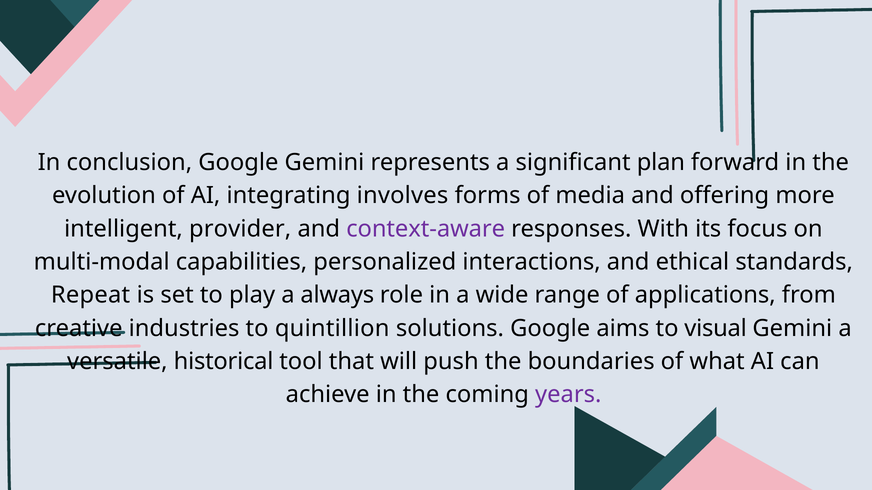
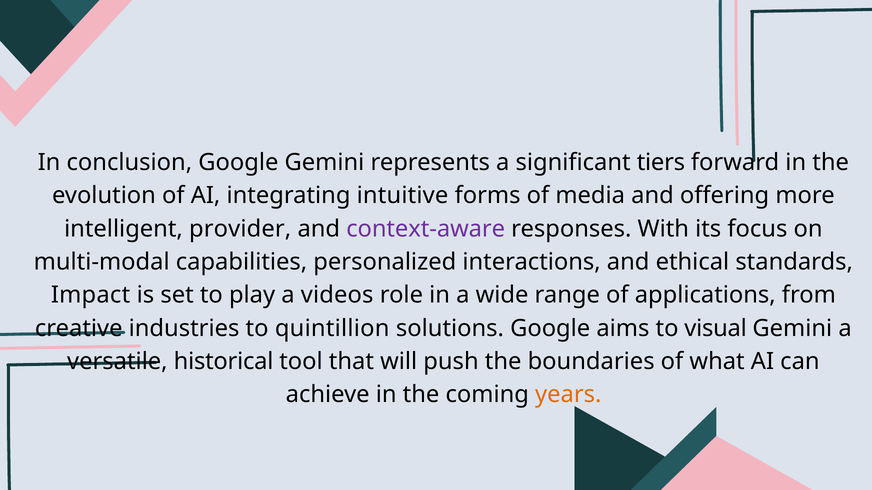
plan: plan -> tiers (661, 162)
involves: involves -> intuitive (403, 196)
Repeat: Repeat -> Impact (91, 295)
always: always -> videos (337, 295)
years colour: purple -> orange (568, 395)
